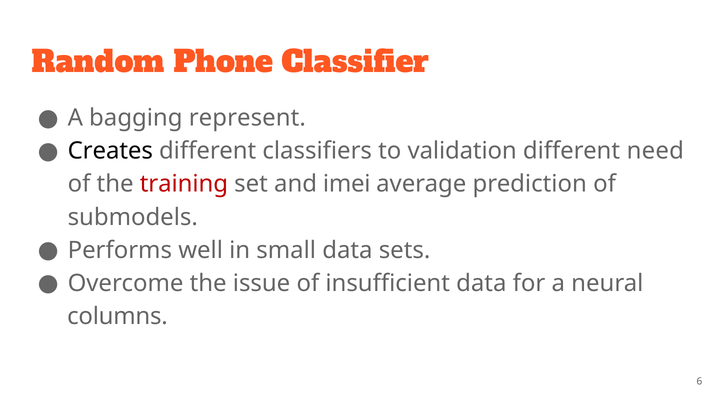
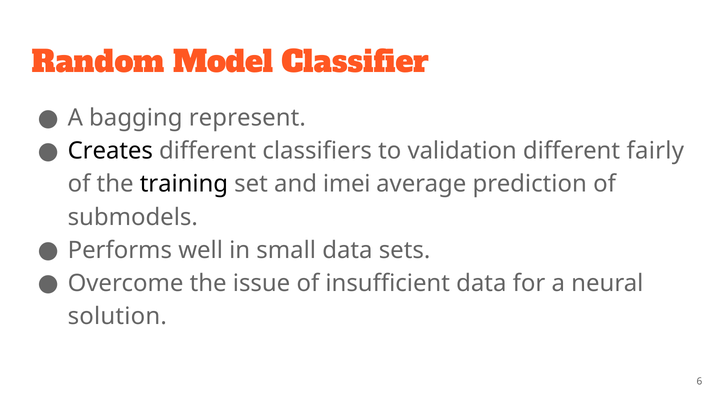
Phone: Phone -> Model (223, 62)
need: need -> fairly (655, 151)
training colour: red -> black (184, 184)
columns: columns -> solution (117, 317)
